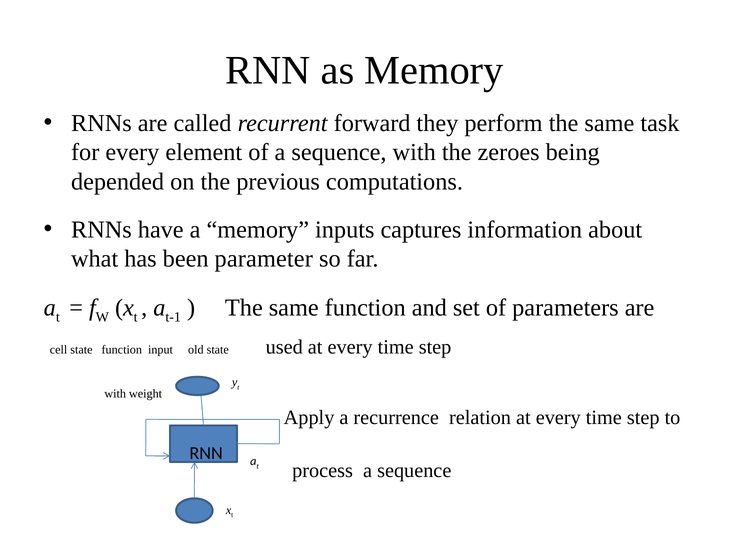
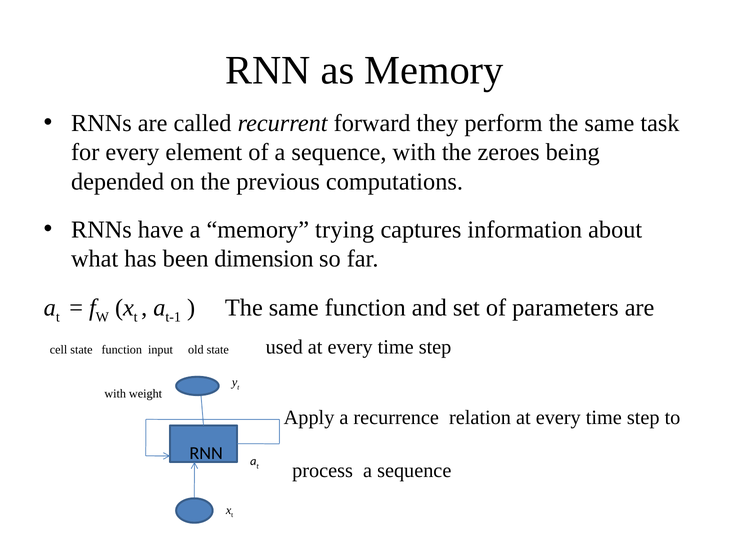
inputs: inputs -> trying (345, 230)
parameter: parameter -> dimension (264, 259)
